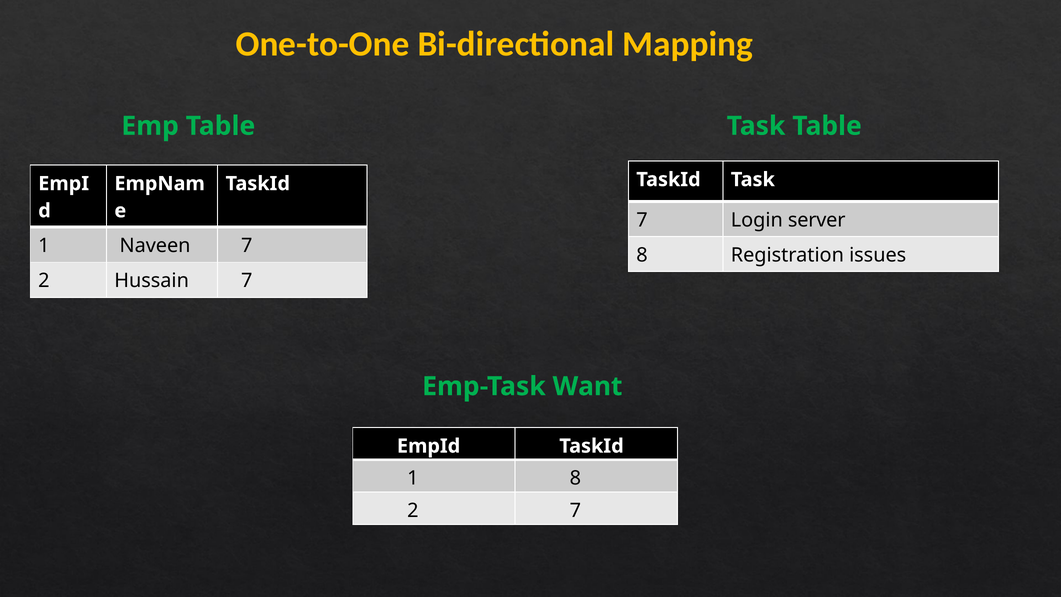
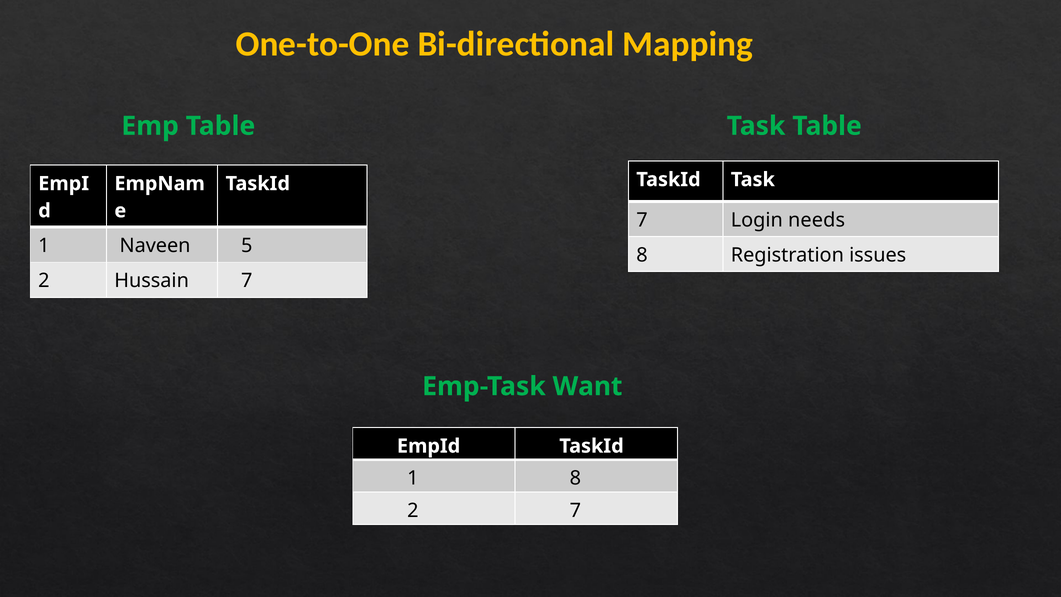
server: server -> needs (817, 220)
Naveen 7: 7 -> 5 (247, 246)
